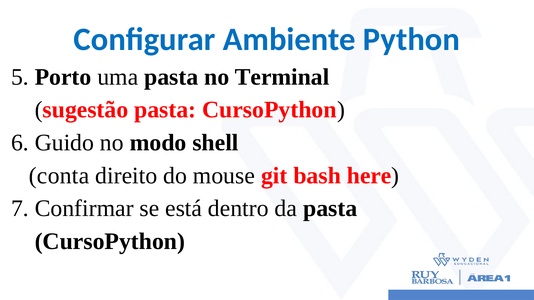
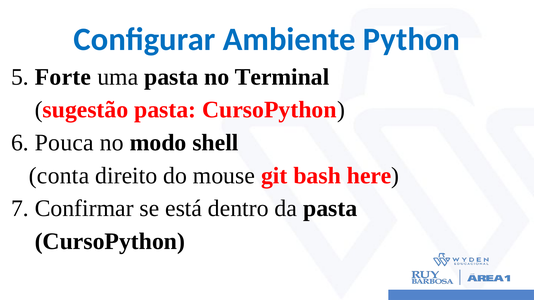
Porto: Porto -> Forte (63, 77)
Guido: Guido -> Pouca (64, 143)
